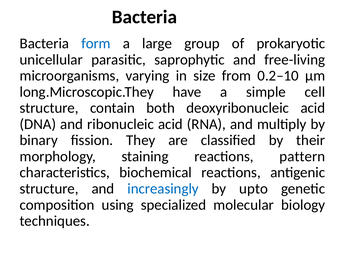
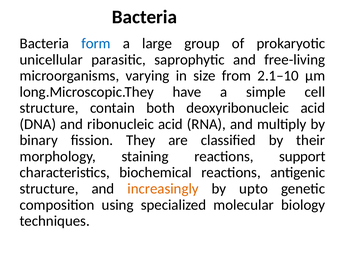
0.2–10: 0.2–10 -> 2.1–10 (278, 76)
pattern: pattern -> support (302, 156)
increasingly colour: blue -> orange (163, 188)
